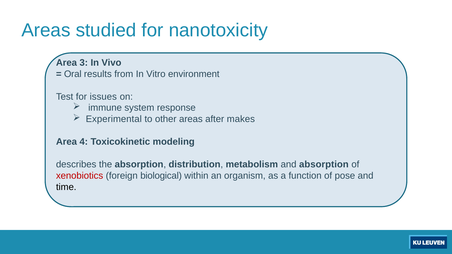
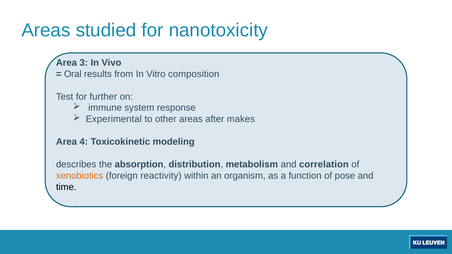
environment: environment -> composition (194, 74)
issues: issues -> further (103, 97)
and absorption: absorption -> correlation (324, 165)
xenobiotics colour: red -> orange (80, 176)
biological: biological -> reactivity (161, 176)
